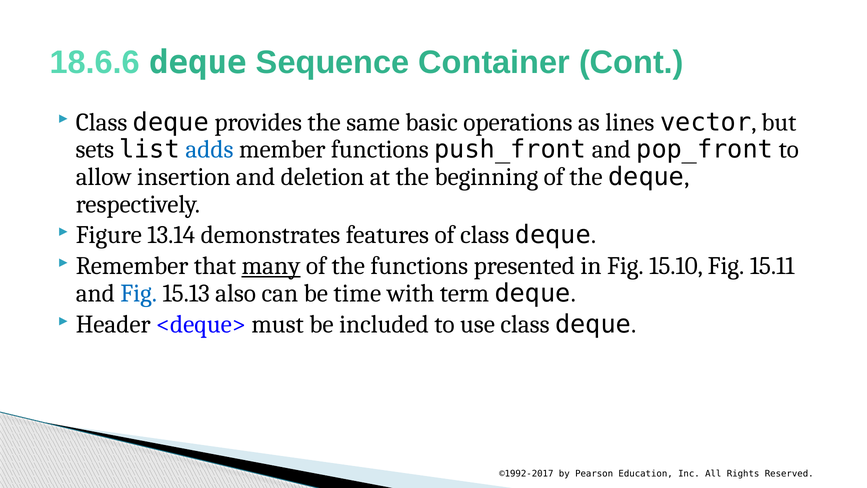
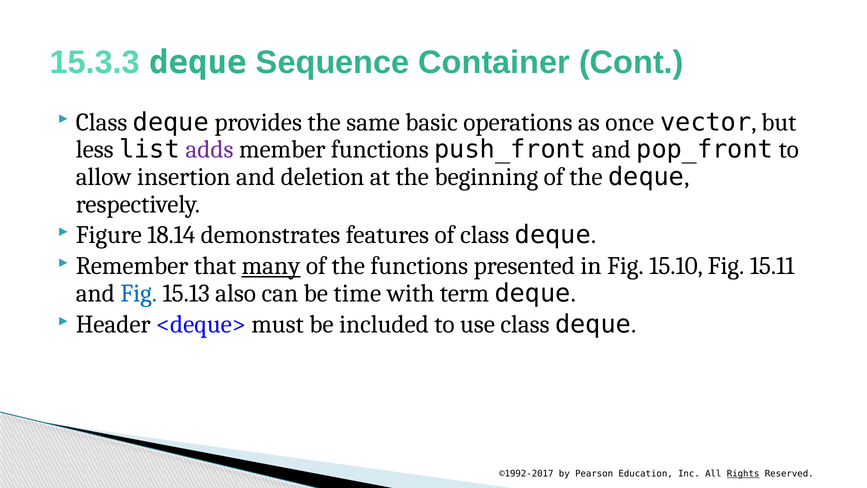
18.6.6: 18.6.6 -> 15.3.3 (95, 62)
lines: lines -> once (630, 122)
sets: sets -> less (95, 149)
adds colour: blue -> purple (210, 149)
13.14: 13.14 -> 18.14 (171, 235)
Rights underline: none -> present (743, 474)
